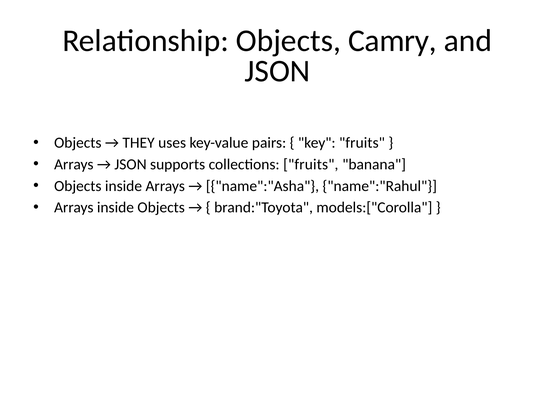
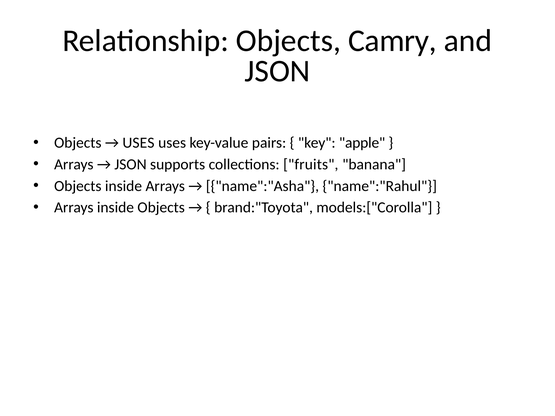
THEY: THEY -> USES (138, 143)
key fruits: fruits -> apple (362, 143)
